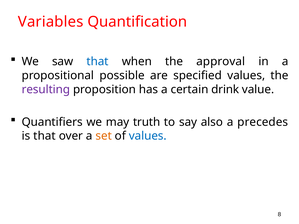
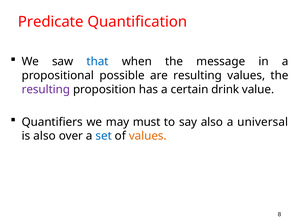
Variables: Variables -> Predicate (51, 22)
approval: approval -> message (221, 62)
are specified: specified -> resulting (198, 76)
truth: truth -> must (147, 122)
precedes: precedes -> universal (263, 122)
is that: that -> also (45, 136)
set colour: orange -> blue (104, 136)
values colour: blue -> orange (148, 136)
